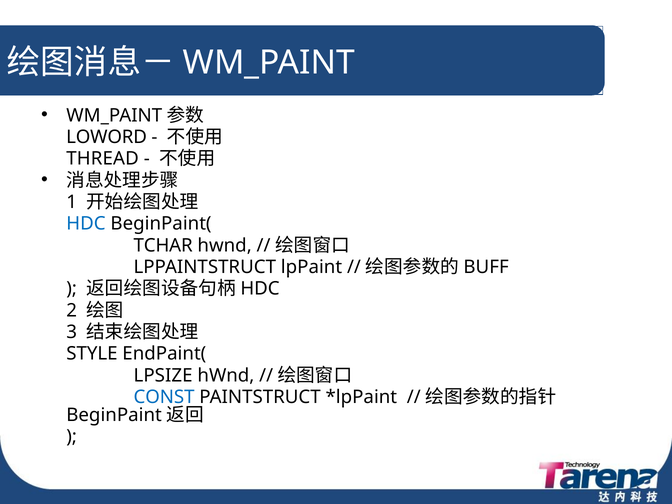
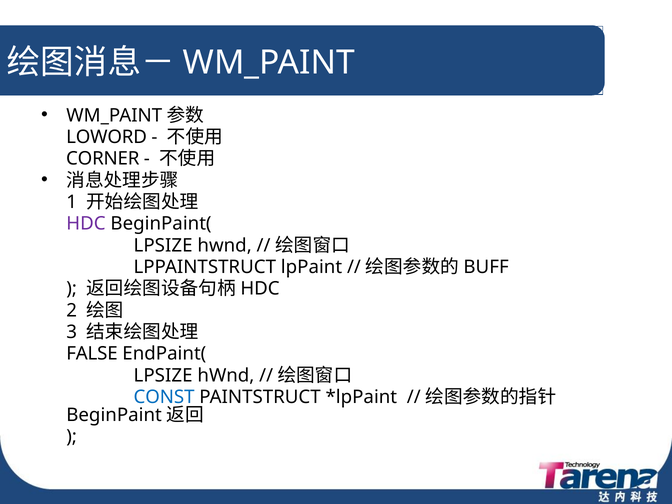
THREAD: THREAD -> CORNER (103, 159)
HDC colour: blue -> purple (86, 224)
TCHAR: TCHAR -> LPSIZE (163, 245)
STYLE: STYLE -> FALSE (92, 354)
